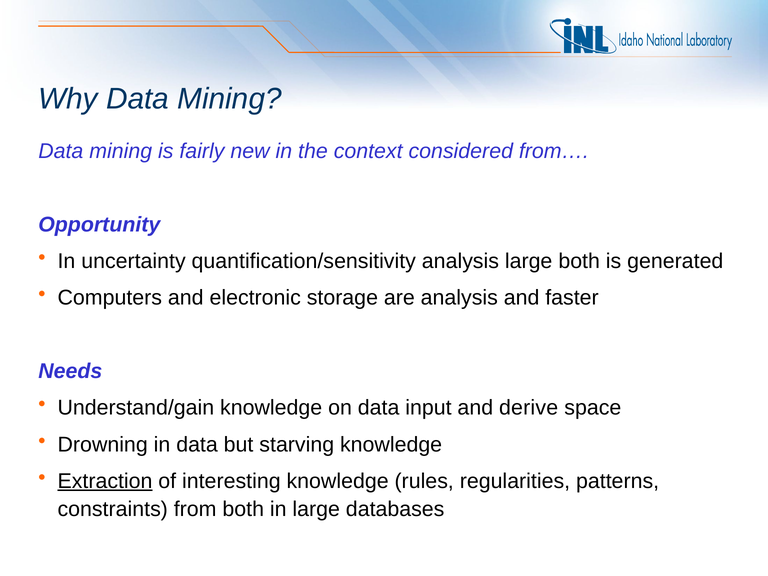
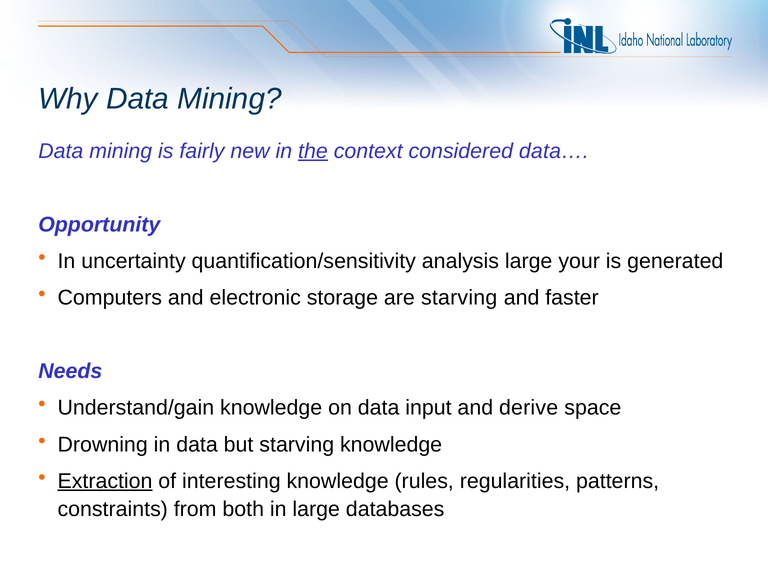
the underline: none -> present (313, 151)
from…: from… -> data… (554, 151)
large both: both -> your (579, 261)
are analysis: analysis -> starving (459, 298)
